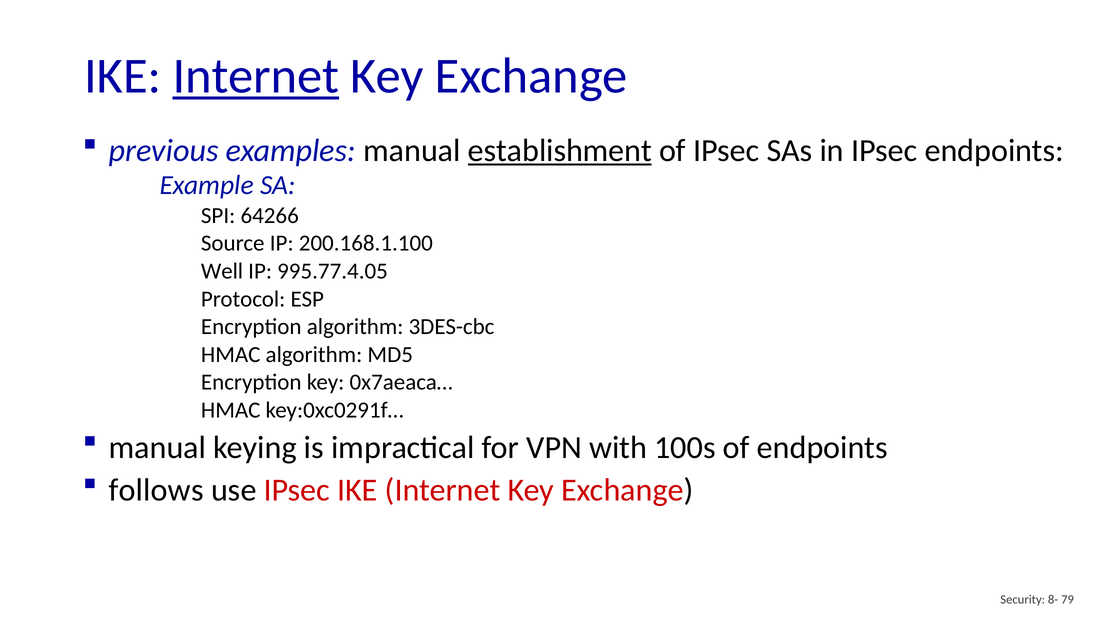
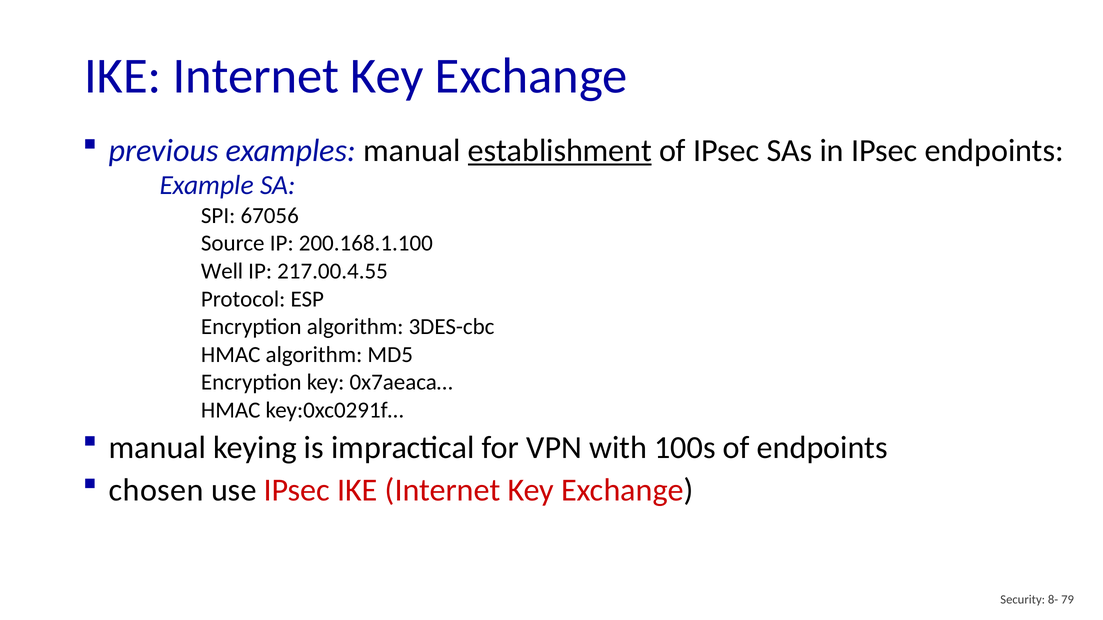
Internet underline: present -> none (256, 76)
64266: 64266 -> 67056 (270, 216)
995.77.4.05: 995.77.4.05 -> 217.00.4.55 (333, 271)
follows: follows -> chosen (156, 490)
